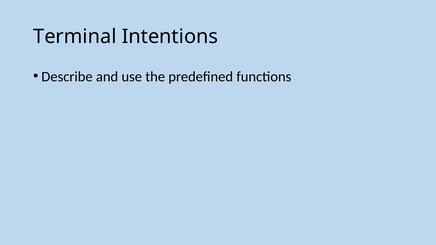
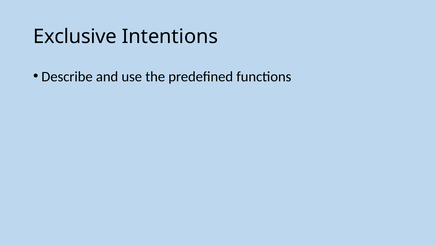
Terminal: Terminal -> Exclusive (75, 37)
